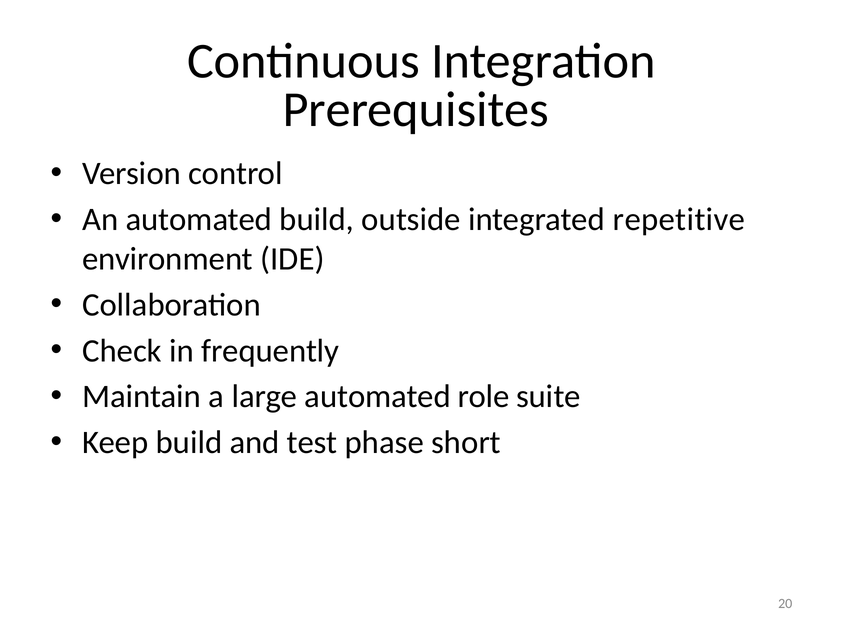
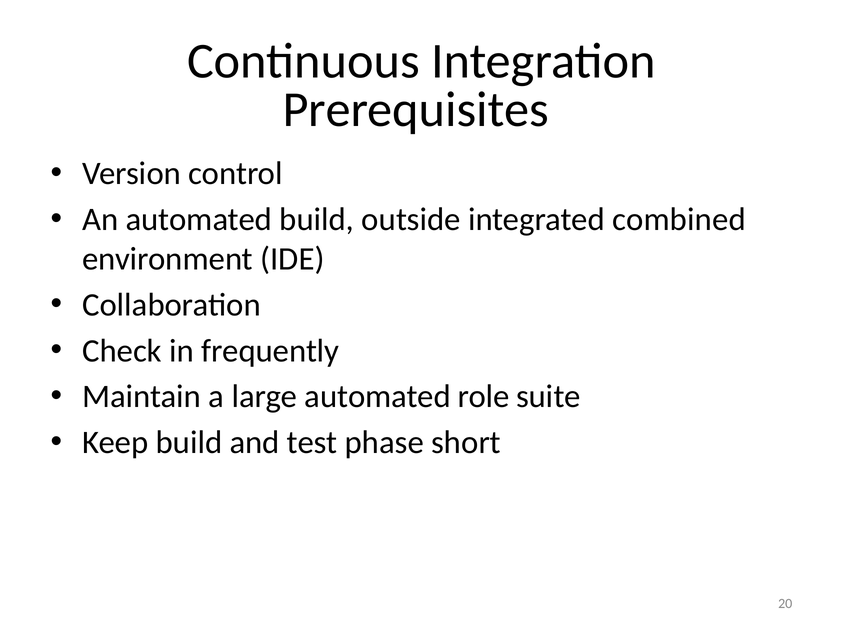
repetitive: repetitive -> combined (679, 220)
